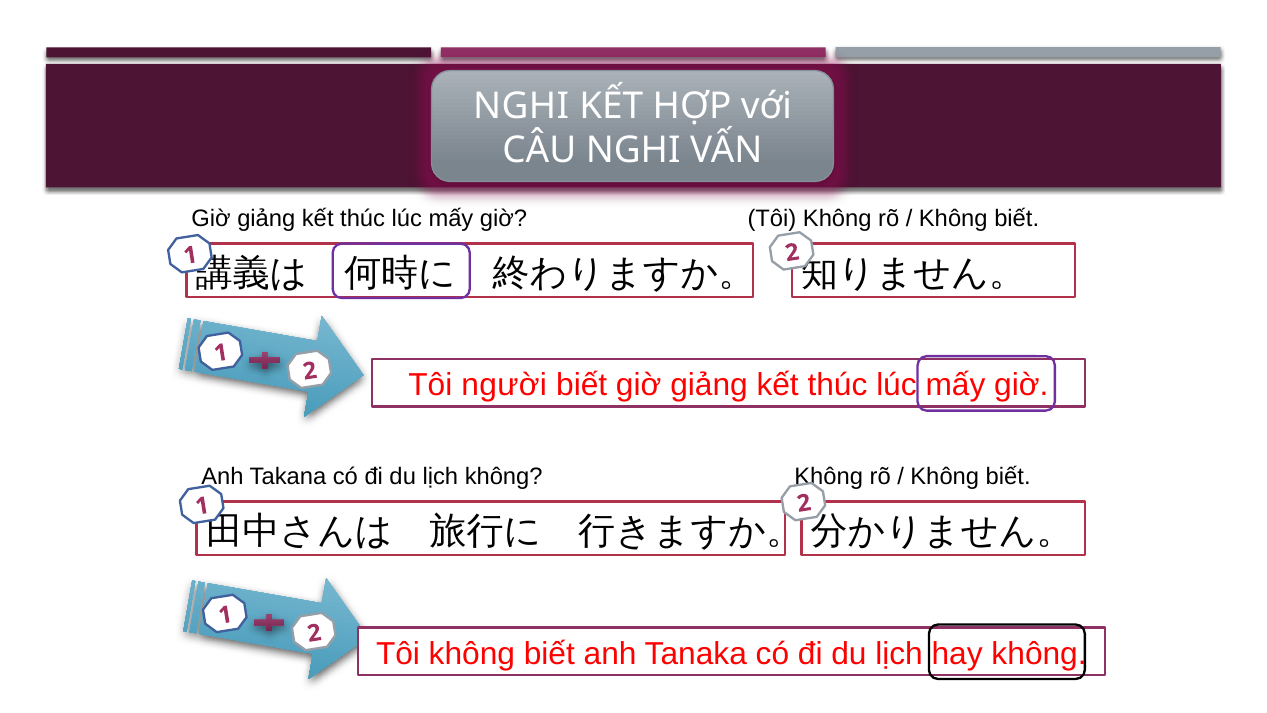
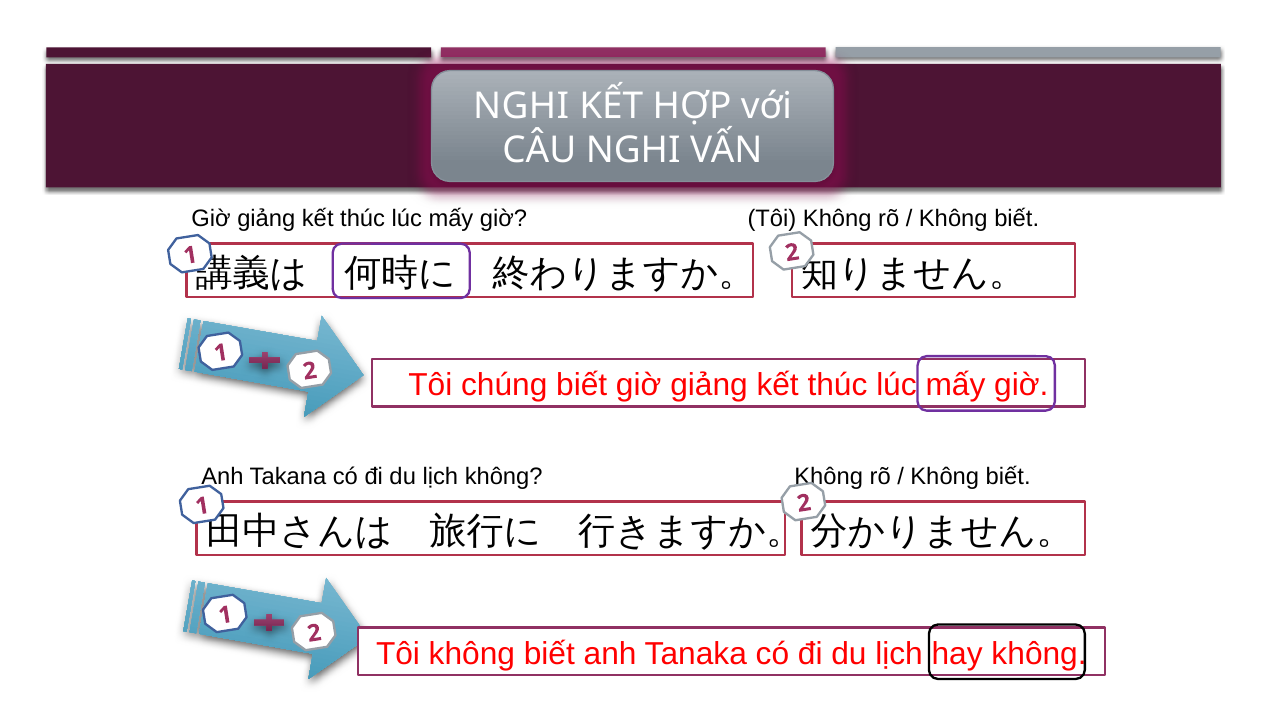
người: người -> chúng (504, 385)
